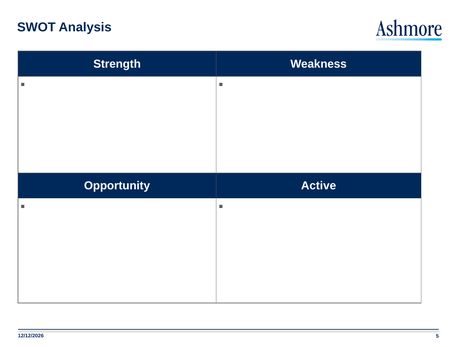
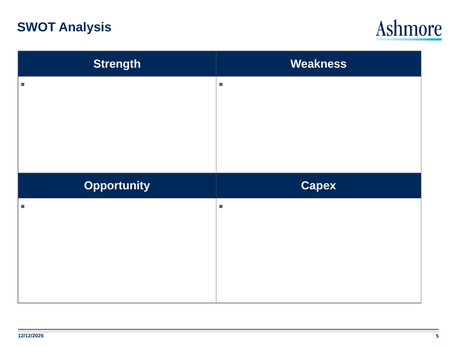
Active: Active -> Capex (319, 185)
